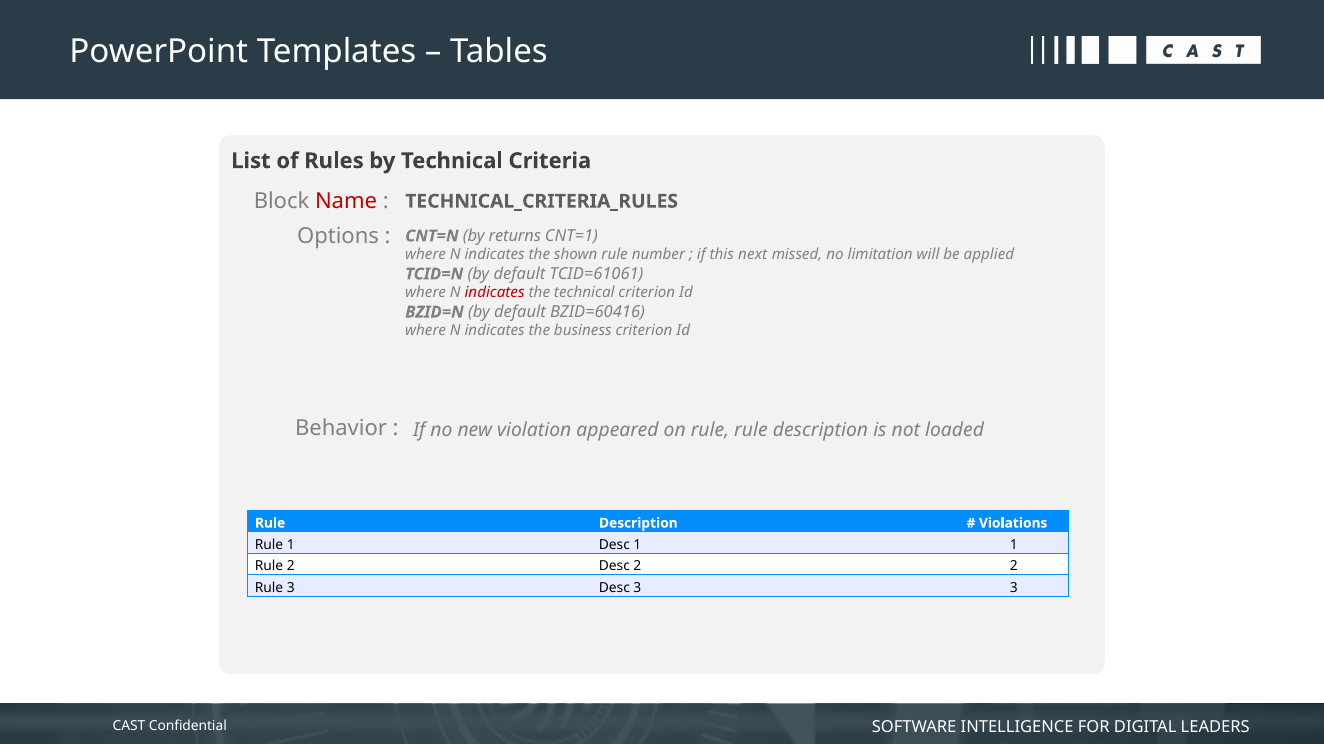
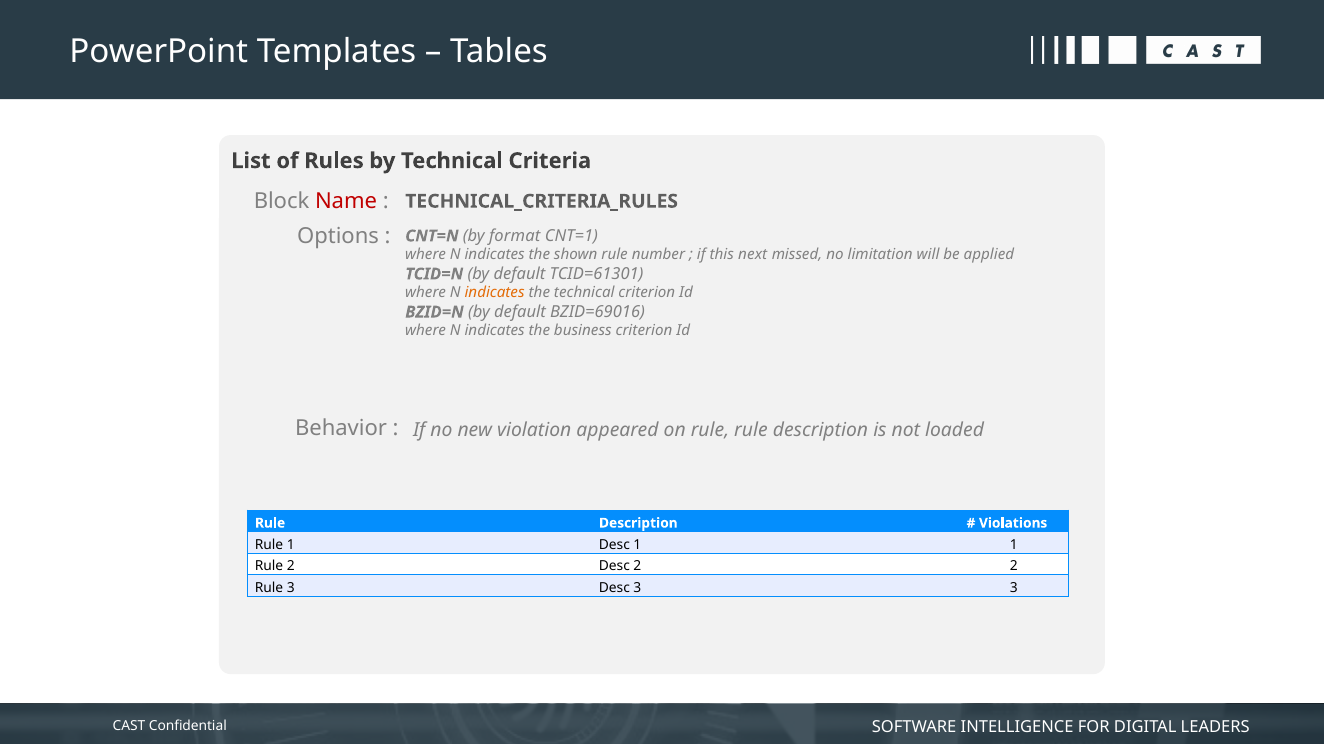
returns: returns -> format (515, 236)
TCID=61061: TCID=61061 -> TCID=61301 (597, 274)
indicates colour: red -> orange (495, 293)
BZID=60416: BZID=60416 -> BZID=69016 (598, 312)
